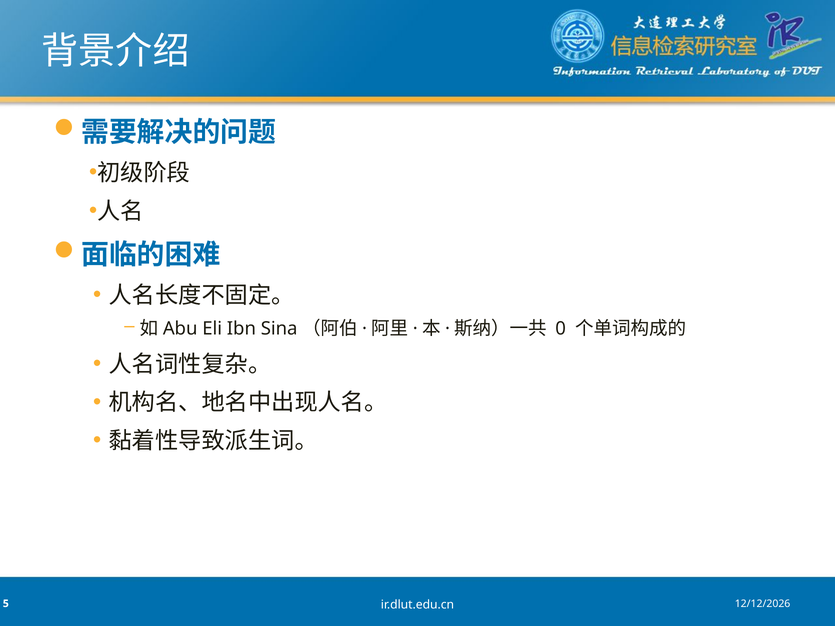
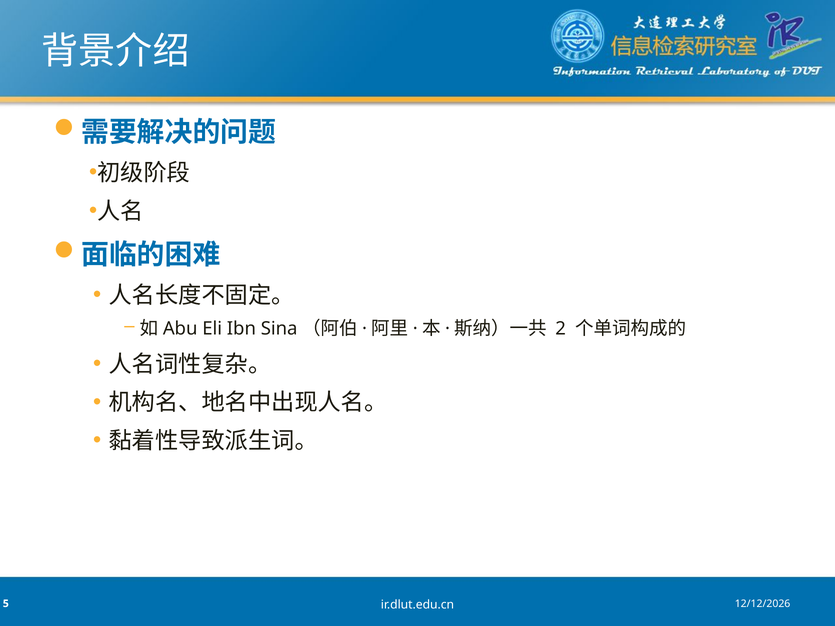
0: 0 -> 2 (561, 329)
